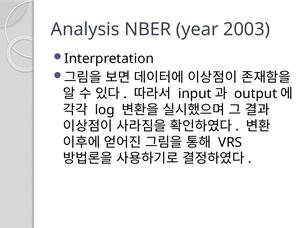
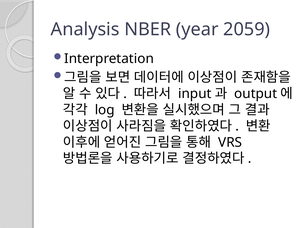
2003: 2003 -> 2059 (247, 29)
